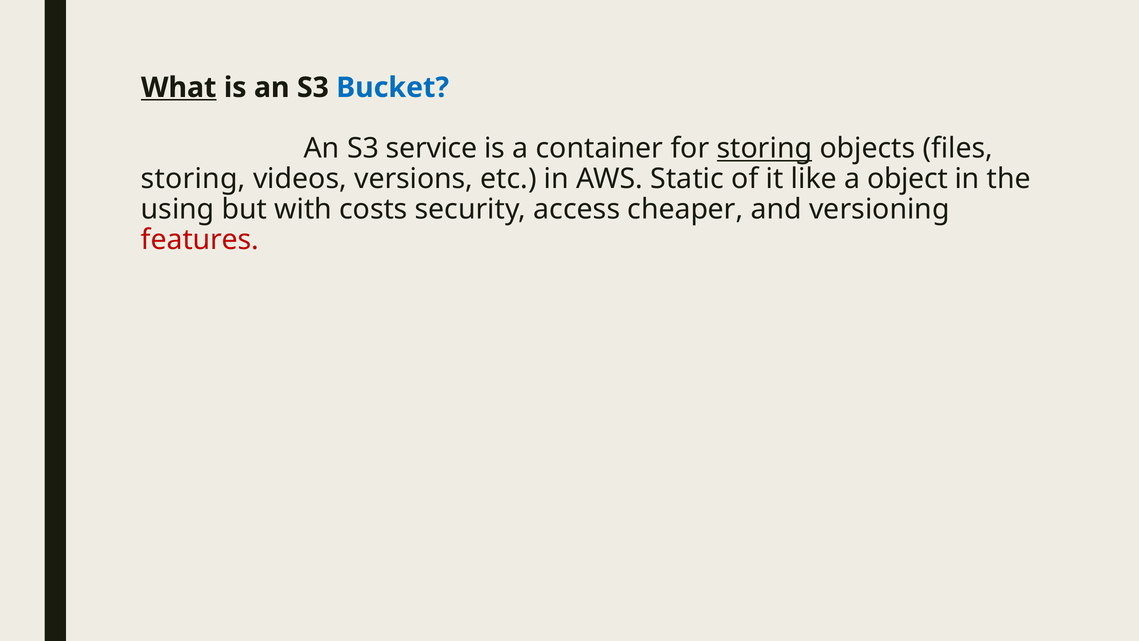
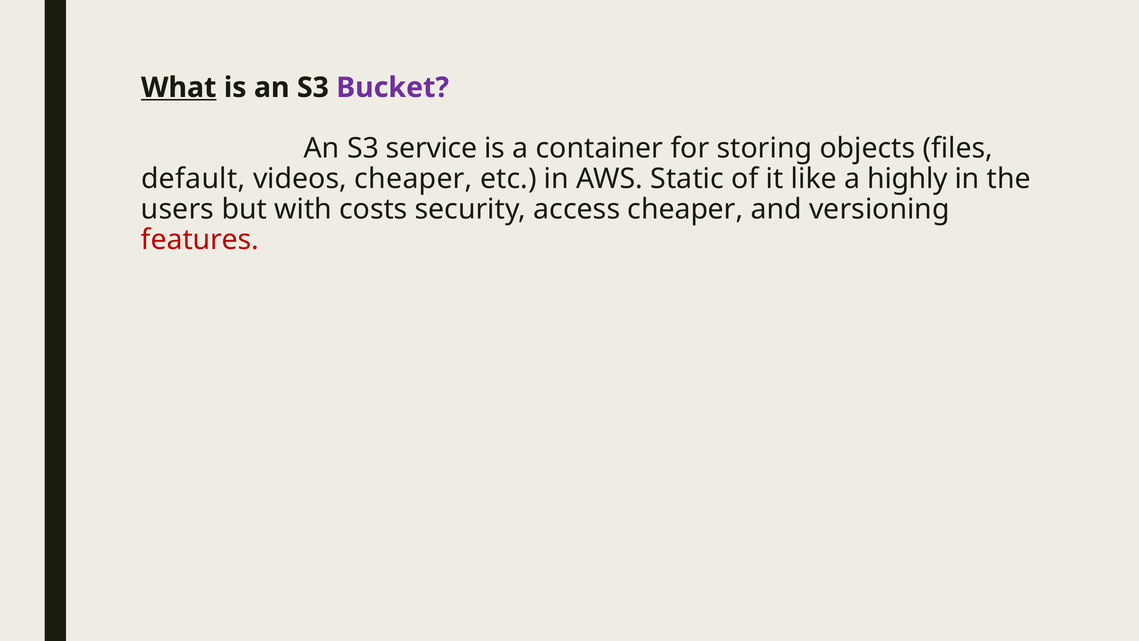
Bucket colour: blue -> purple (393, 88)
storing underline: present -> none (764, 148)
storing: storing -> default (193, 179)
videos versions: versions -> cheaper (413, 179)
object: object -> highly (907, 179)
using: using -> users (178, 209)
